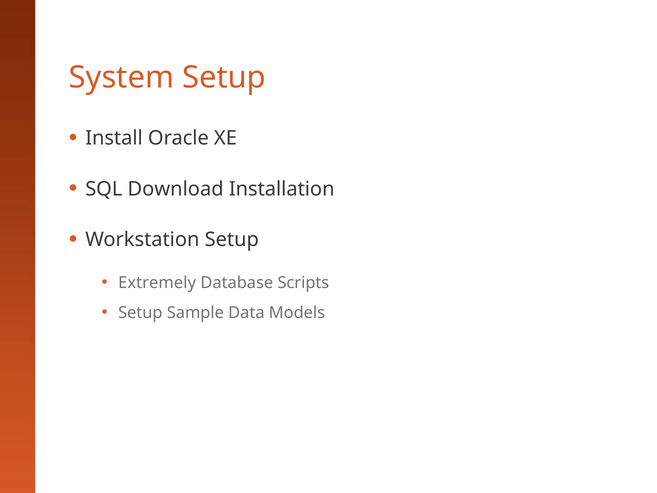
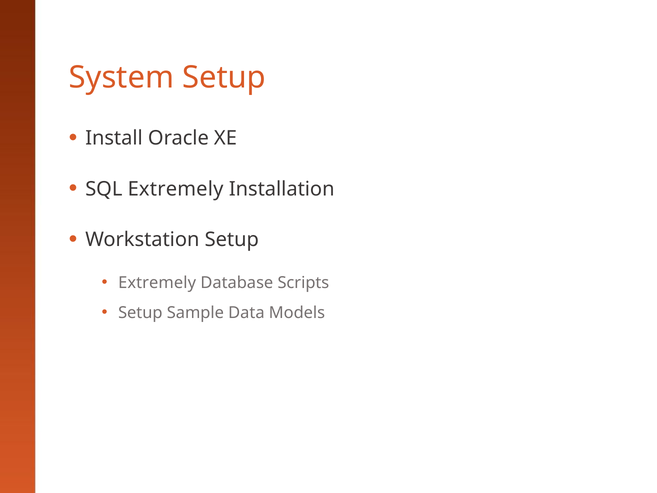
SQL Download: Download -> Extremely (176, 189)
